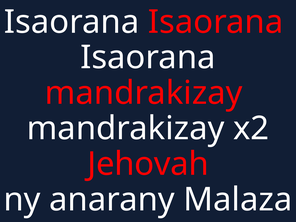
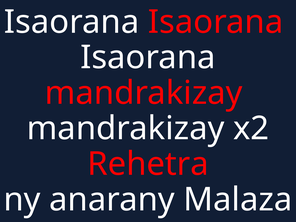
Jehovah: Jehovah -> Rehetra (148, 164)
